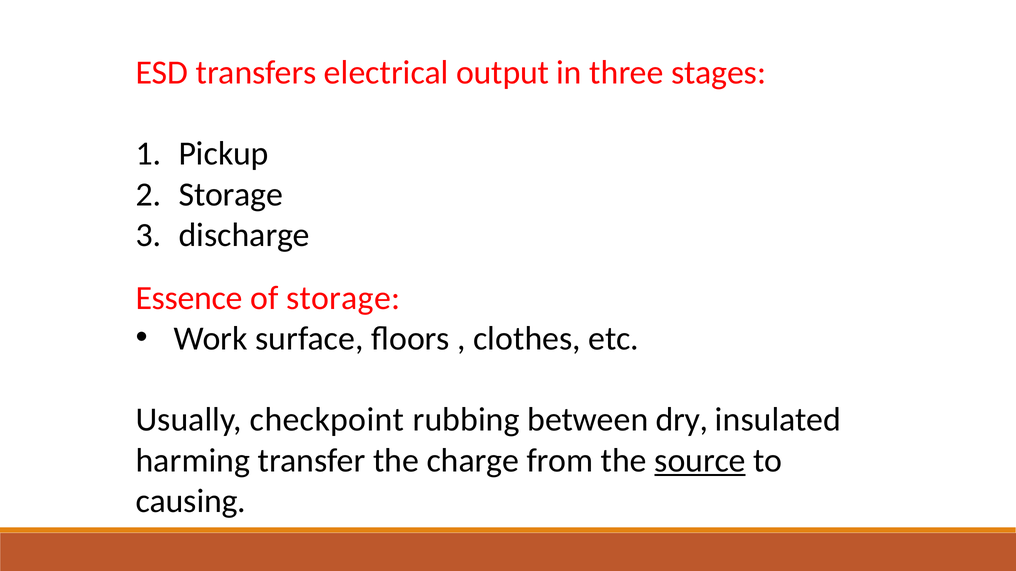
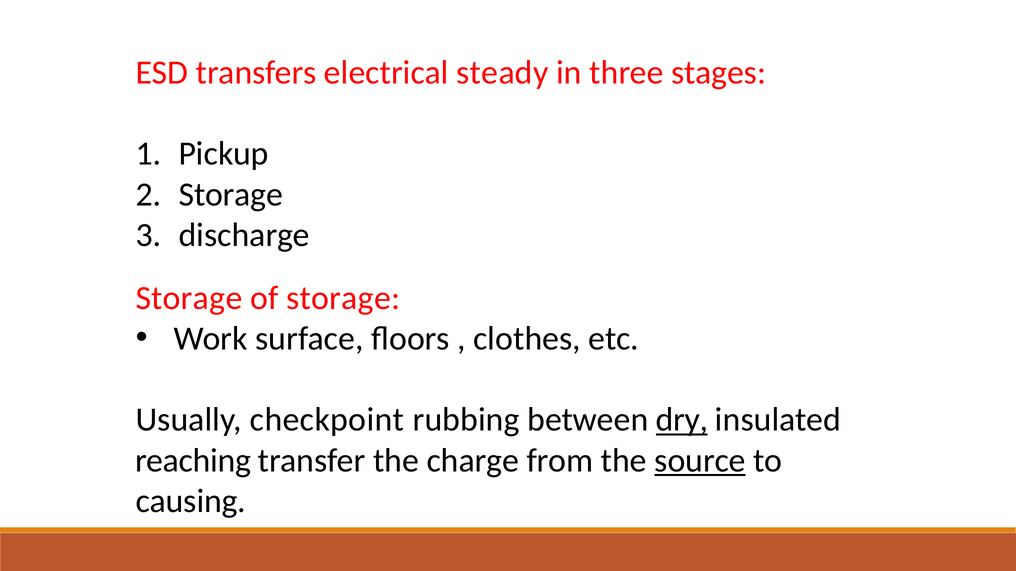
output: output -> steady (502, 73)
Essence: Essence -> Storage (189, 298)
dry underline: none -> present (682, 420)
harming: harming -> reaching (193, 461)
